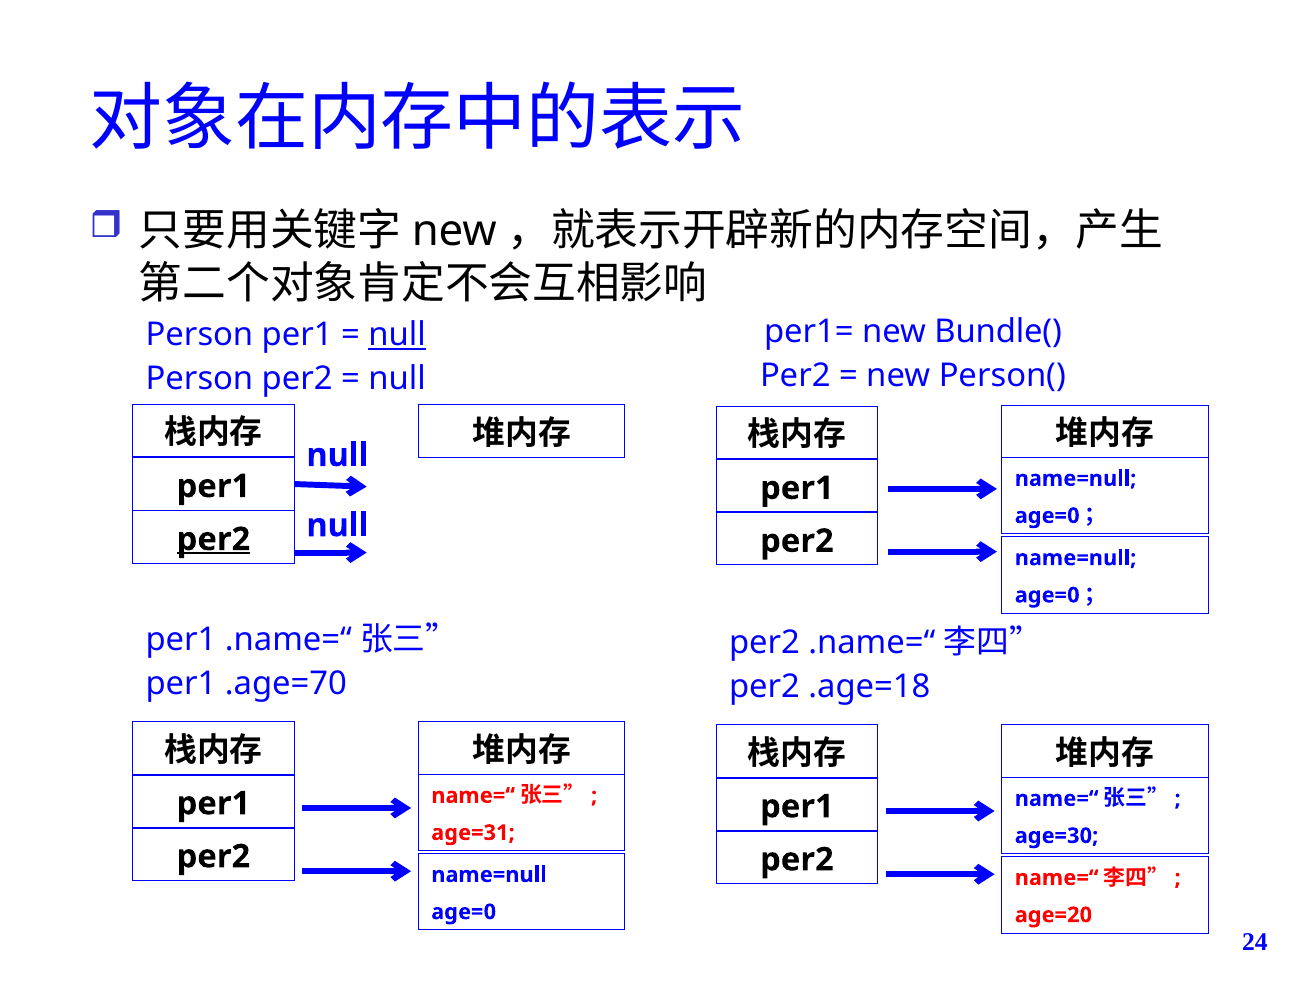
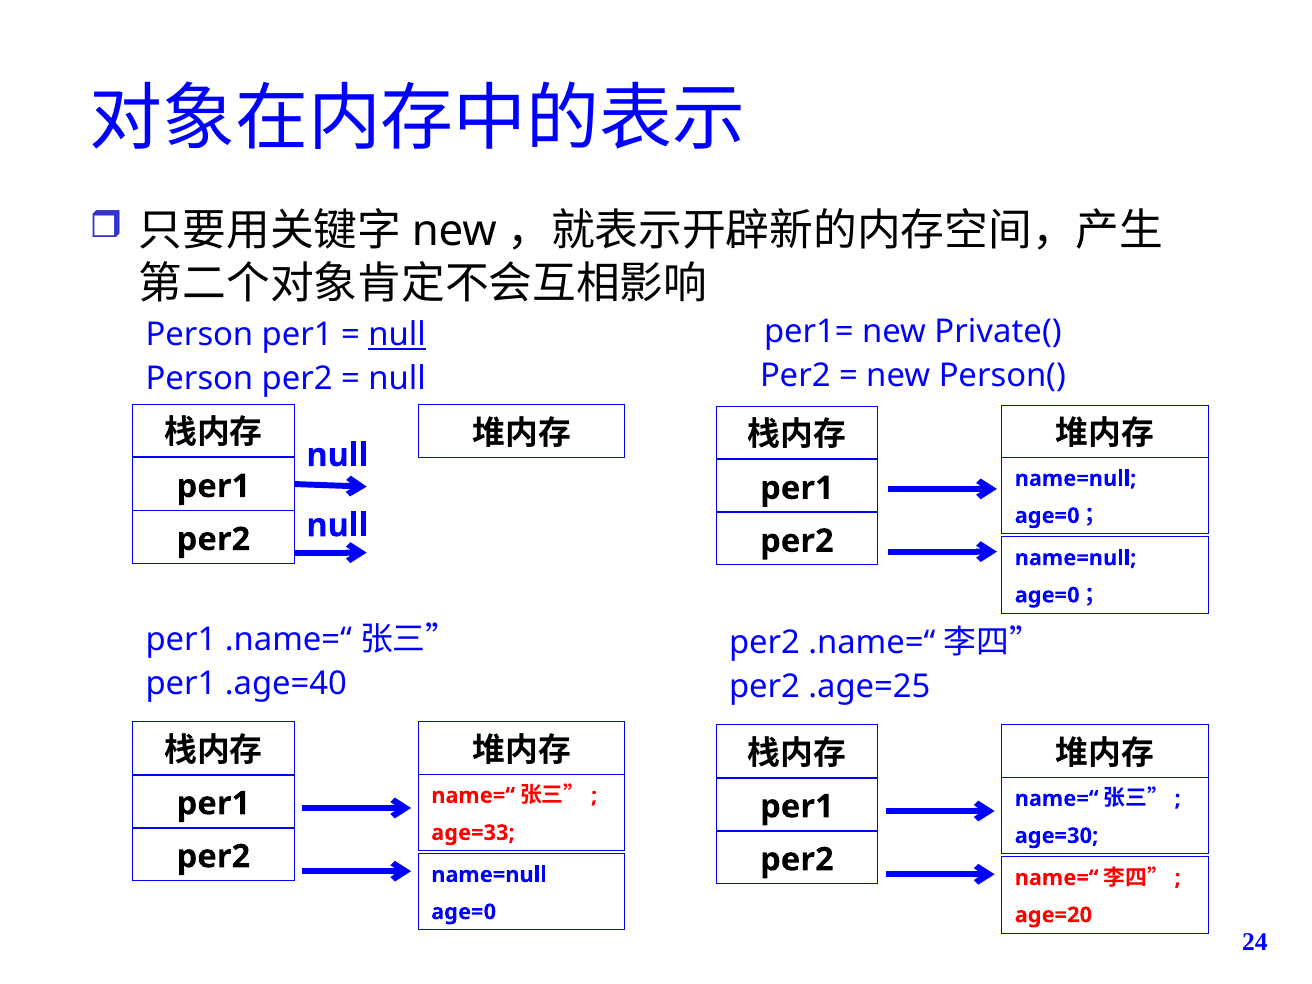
Bundle(: Bundle( -> Private( (998, 331)
per2 underline: present -> none (213, 539)
.age=70: .age=70 -> .age=40 (286, 684)
.age=18: .age=18 -> .age=25 (869, 687)
age=31: age=31 -> age=33 (473, 833)
